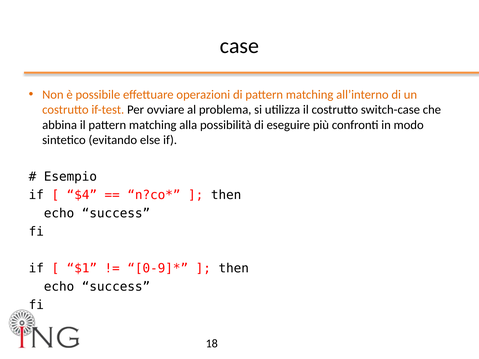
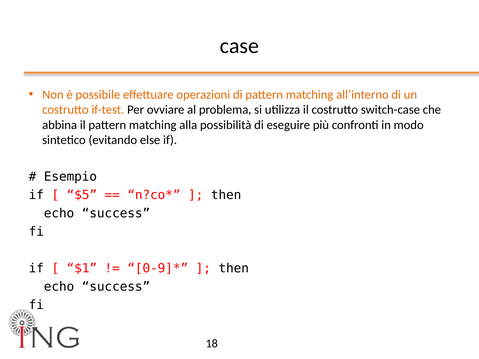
$4: $4 -> $5 (82, 195)
